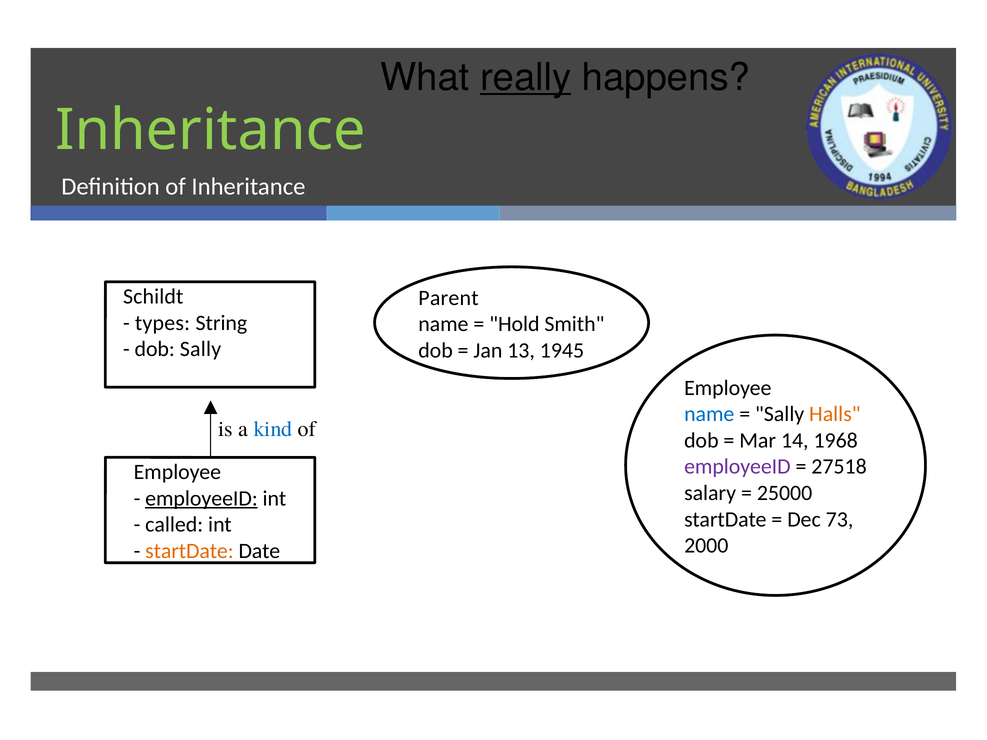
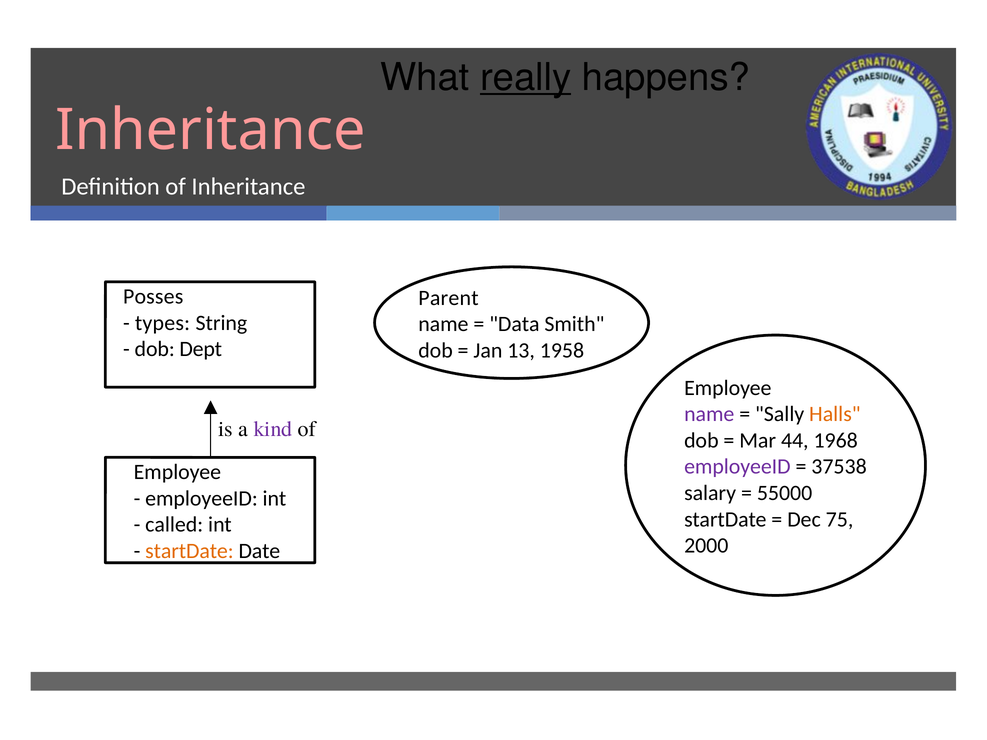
Inheritance colour: light green -> pink (211, 130)
Schildt: Schildt -> Posses (153, 297)
Hold: Hold -> Data (514, 324)
dob Sally: Sally -> Dept (201, 349)
1945: 1945 -> 1958 (562, 351)
name colour: blue -> purple (709, 414)
kind colour: blue -> purple (273, 429)
14: 14 -> 44 (795, 441)
27518: 27518 -> 37538 (839, 467)
25000: 25000 -> 55000 (785, 493)
employeeID underline: present -> none (201, 499)
73: 73 -> 75 (840, 520)
